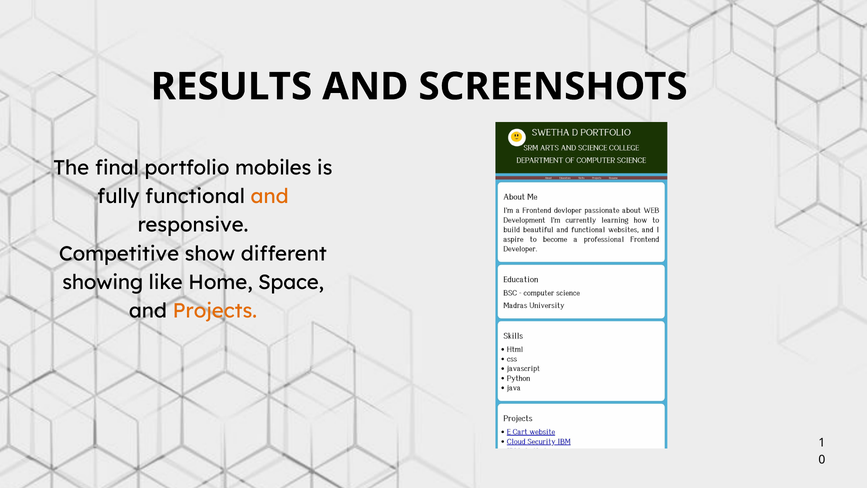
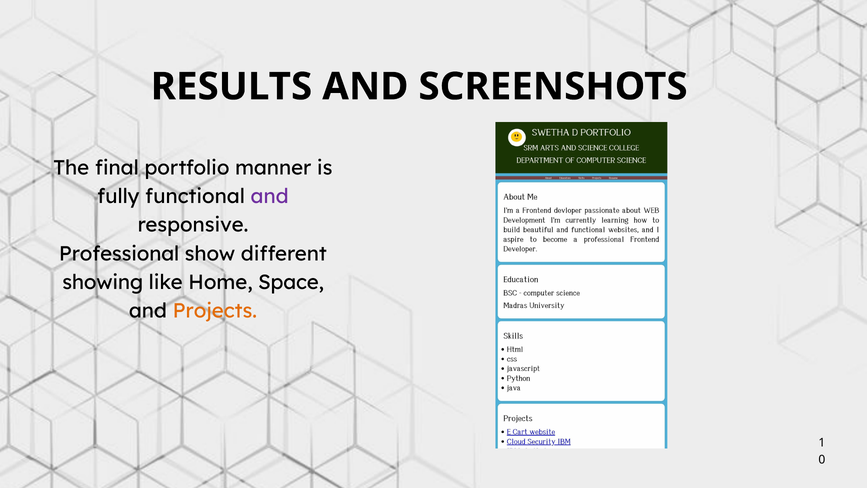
mobiles: mobiles -> manner (273, 168)
and colour: orange -> purple (270, 196)
Competitive: Competitive -> Professional (119, 254)
